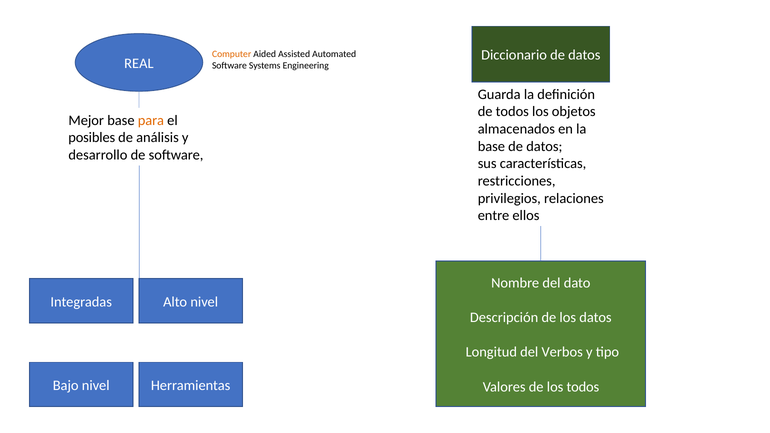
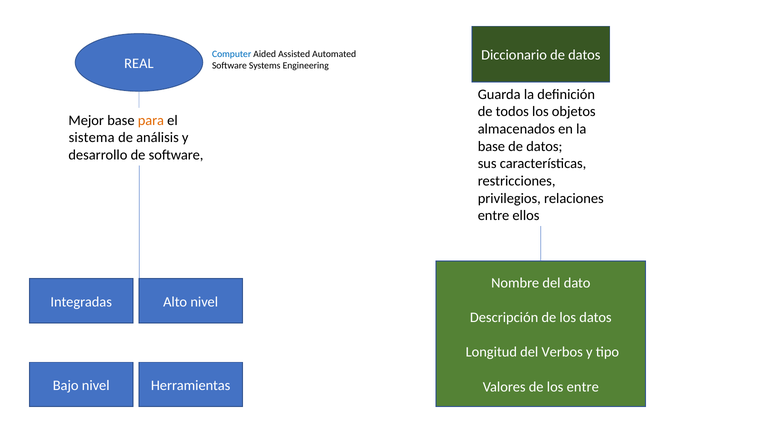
Computer colour: orange -> blue (232, 54)
posibles: posibles -> sistema (92, 138)
los todos: todos -> entre (583, 387)
